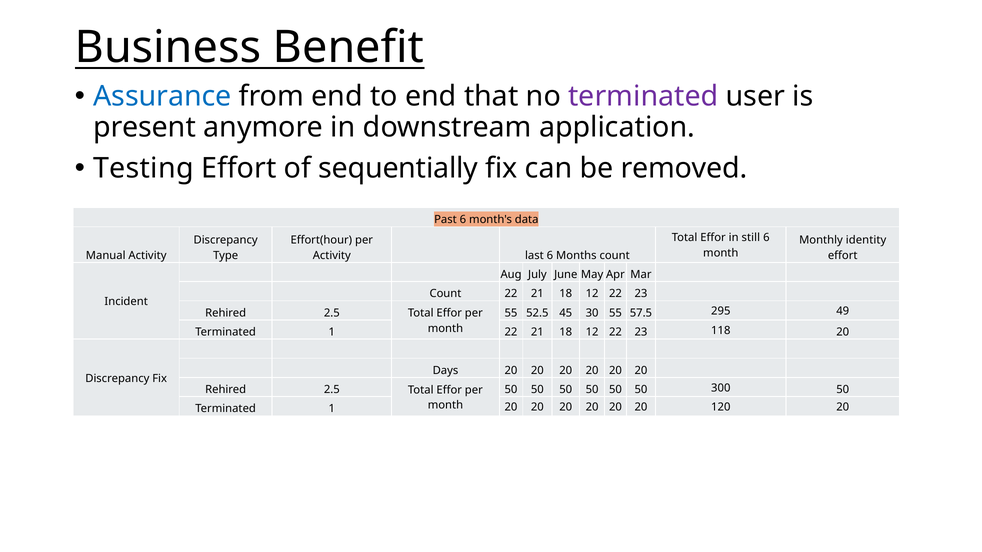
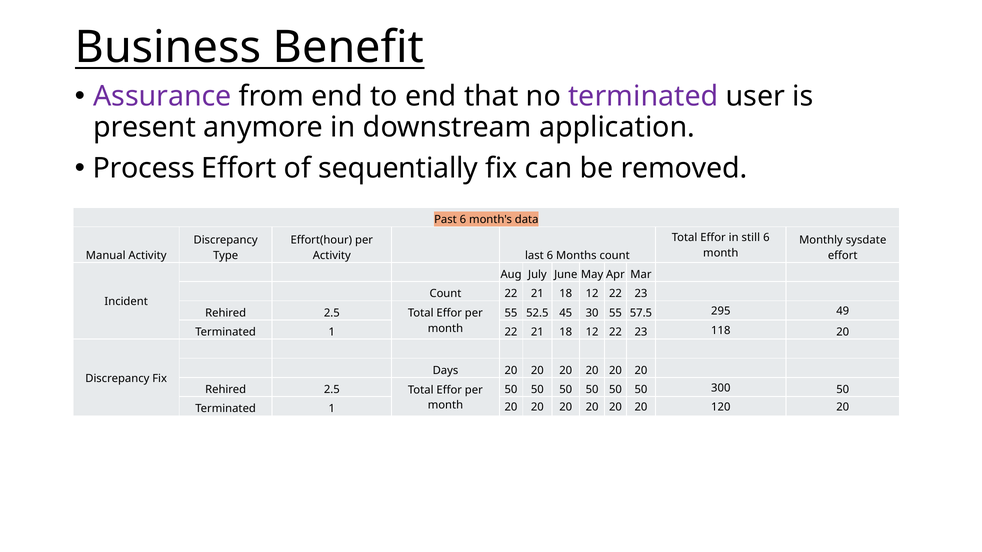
Assurance colour: blue -> purple (162, 96)
Testing: Testing -> Process (144, 168)
identity: identity -> sysdate (866, 240)
